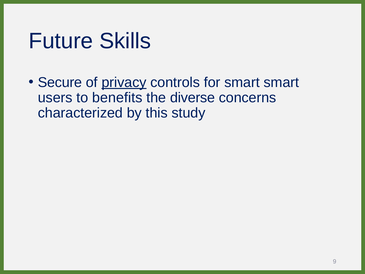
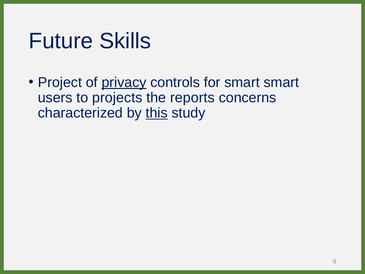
Secure: Secure -> Project (60, 82)
benefits: benefits -> projects (117, 98)
diverse: diverse -> reports (192, 98)
this underline: none -> present (157, 113)
